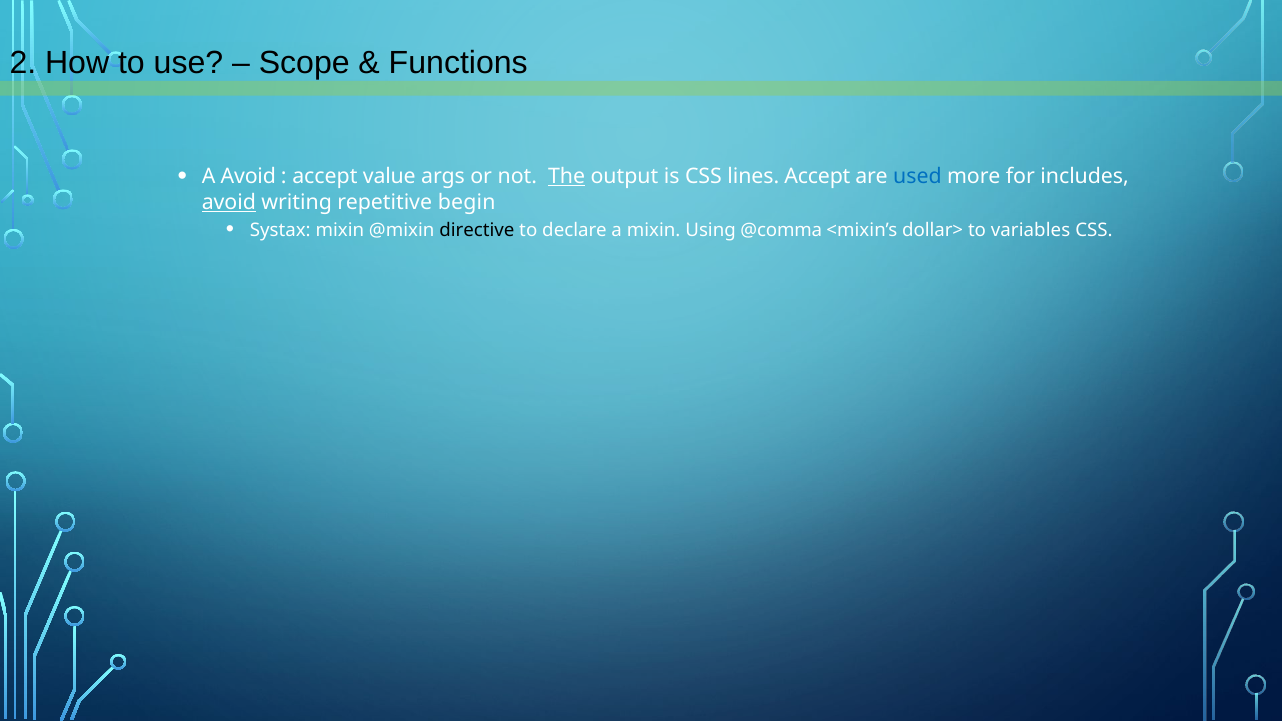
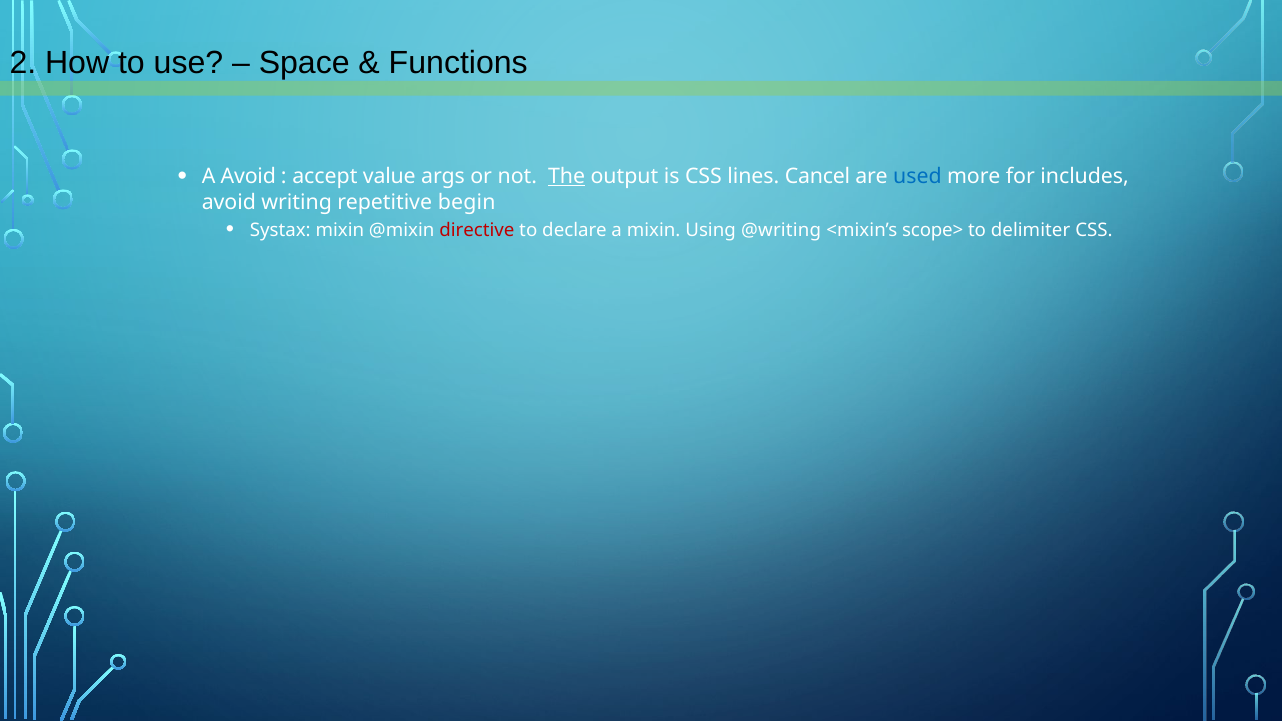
Scope: Scope -> Space (304, 63)
lines Accept: Accept -> Cancel (817, 177)
avoid underline: present -> none (229, 202)
directive colour: black -> red (477, 230)
@comma: @comma -> @writing (781, 230)
dollar>: dollar> -> scope> (933, 230)
variables: variables -> delimiter (1031, 230)
